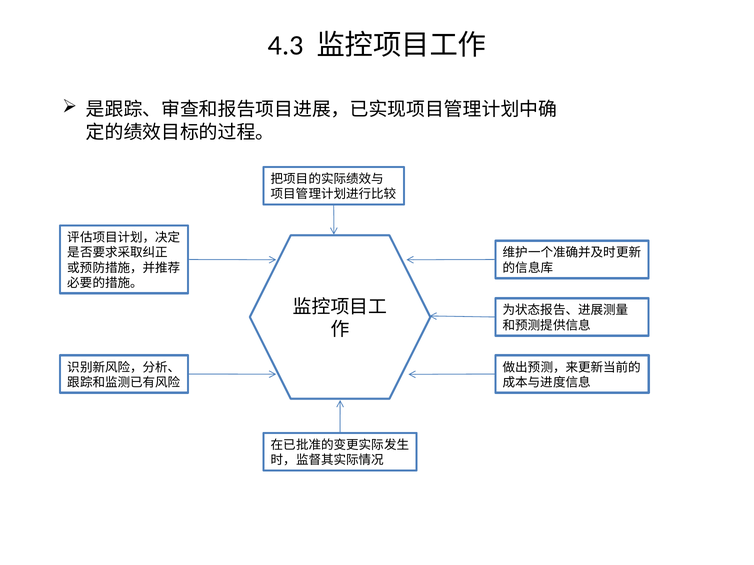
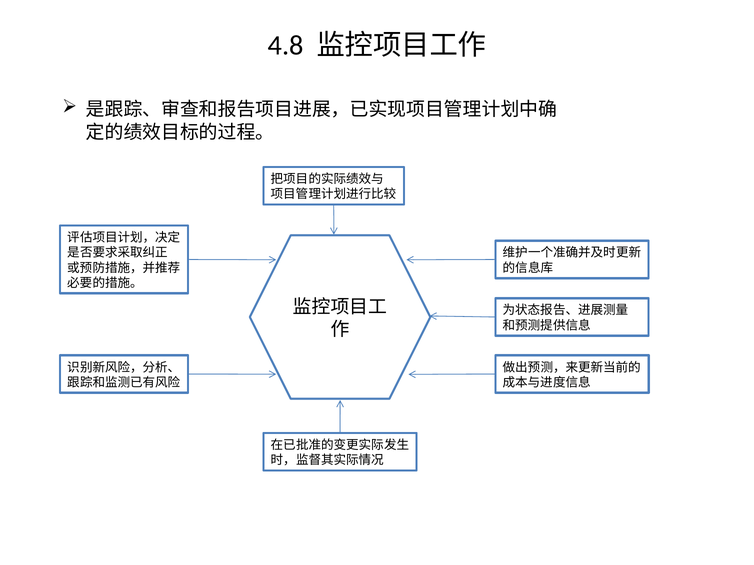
4.3: 4.3 -> 4.8 (286, 45)
